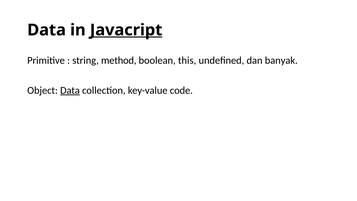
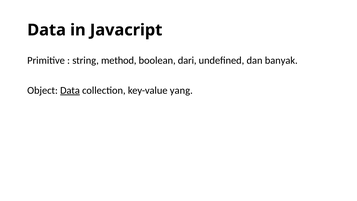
Javacript underline: present -> none (126, 30)
this: this -> dari (187, 60)
code: code -> yang (181, 90)
